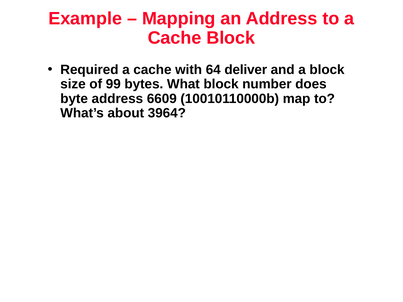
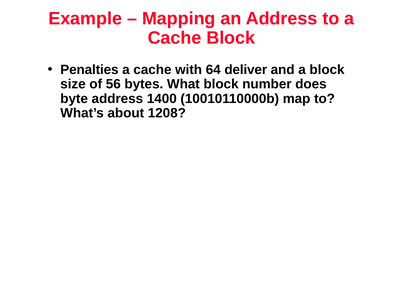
Required: Required -> Penalties (89, 70)
99: 99 -> 56 (113, 84)
6609: 6609 -> 1400 (162, 99)
3964: 3964 -> 1208 (167, 113)
